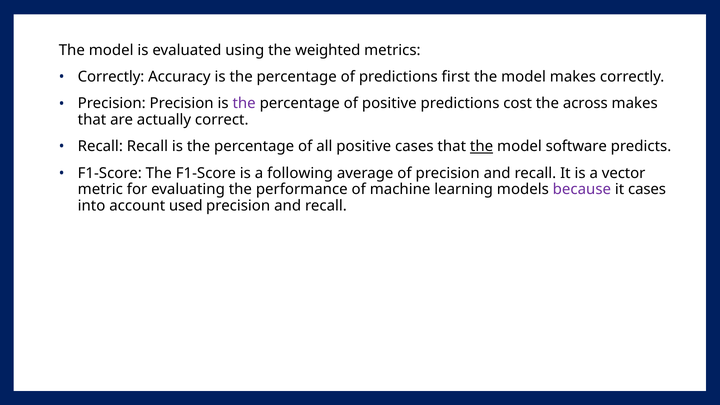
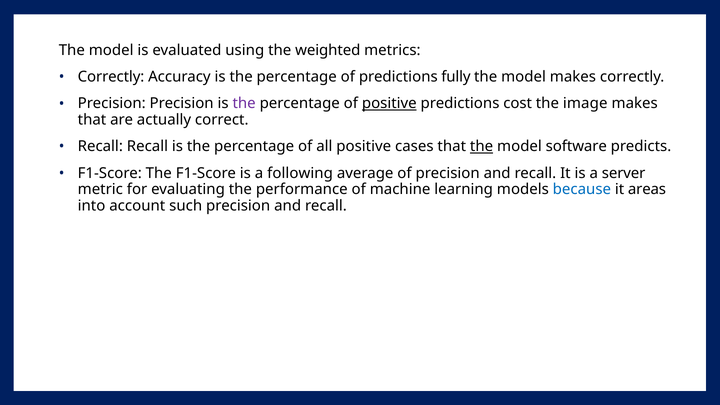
first: first -> fully (456, 77)
positive underline: none -> present (389, 104)
across: across -> image (585, 104)
vector: vector -> server (624, 173)
because colour: purple -> blue (582, 189)
it cases: cases -> areas (647, 189)
used: used -> such (186, 206)
